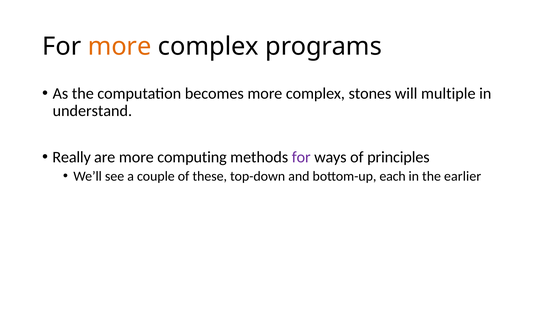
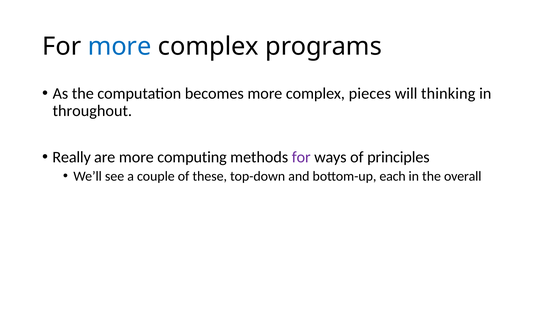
more colour: orange -> blue (120, 47)
stones: stones -> pieces (370, 94)
multiple: multiple -> thinking (448, 94)
understand: understand -> throughout (92, 111)
earlier: earlier -> overall (463, 177)
